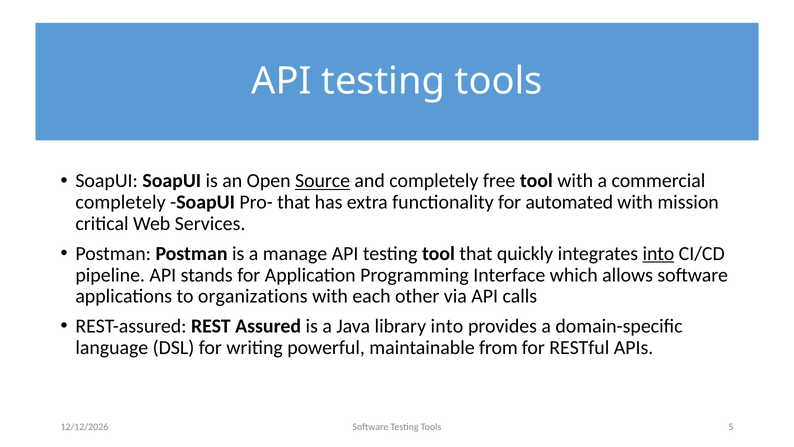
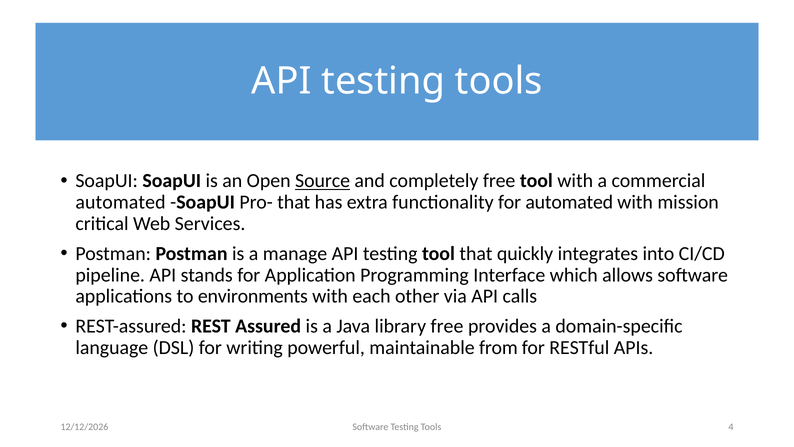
completely: completely -> automated (121, 202)
into underline: present -> none (658, 253)
organizations: organizations -> environments (253, 296)
library into: into -> free (447, 326)
5: 5 -> 4 (731, 426)
